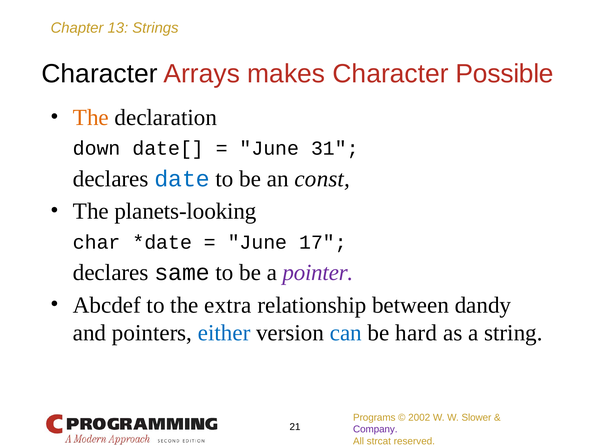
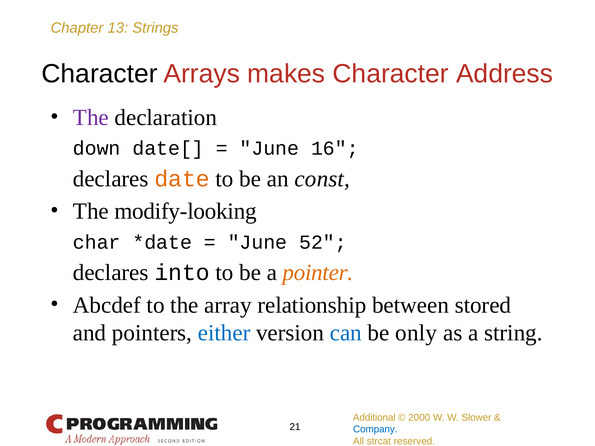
Possible: Possible -> Address (505, 74)
The colour: orange -> purple (91, 118)
31: 31 -> 16 (335, 149)
date colour: blue -> orange (182, 179)
planets-looking: planets-looking -> modify-looking (186, 211)
17: 17 -> 52 (323, 242)
same: same -> into (182, 273)
pointer colour: purple -> orange (318, 273)
extra: extra -> array (228, 305)
dandy: dandy -> stored (483, 305)
hard: hard -> only (416, 333)
Programs: Programs -> Additional (374, 418)
2002: 2002 -> 2000 (419, 418)
Company colour: purple -> blue (375, 430)
